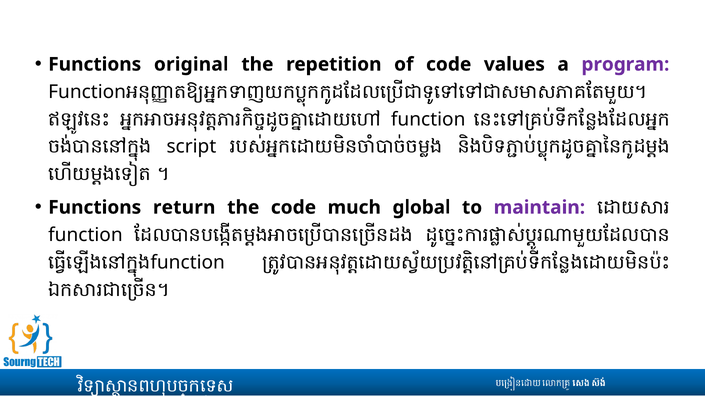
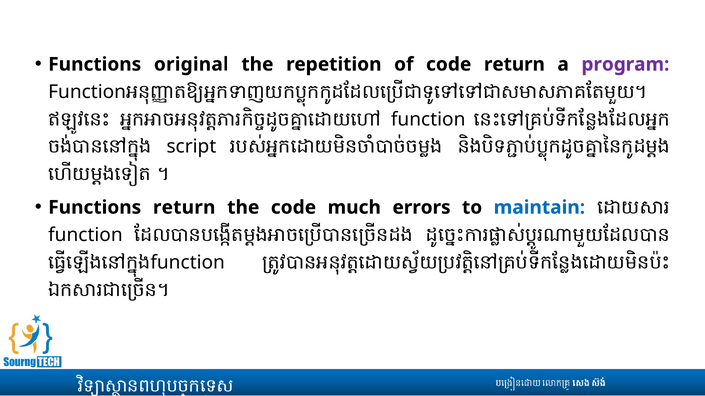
code values: values -> return (514, 64)
global: global -> errors (422, 208)
maintain colour: purple -> blue (539, 208)
